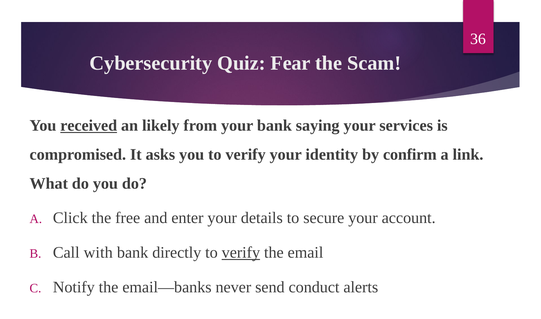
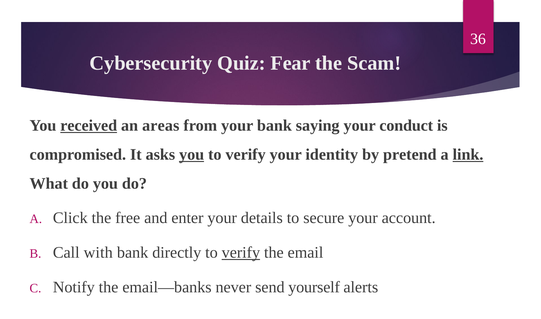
likely: likely -> areas (161, 126)
services: services -> conduct (406, 126)
you underline: none -> present (192, 155)
confirm: confirm -> pretend (410, 155)
link underline: none -> present (468, 155)
conduct: conduct -> yourself (314, 288)
